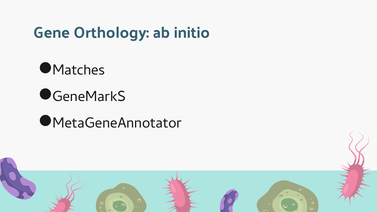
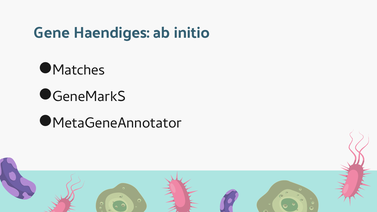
Orthology: Orthology -> Haendiges (111, 33)
